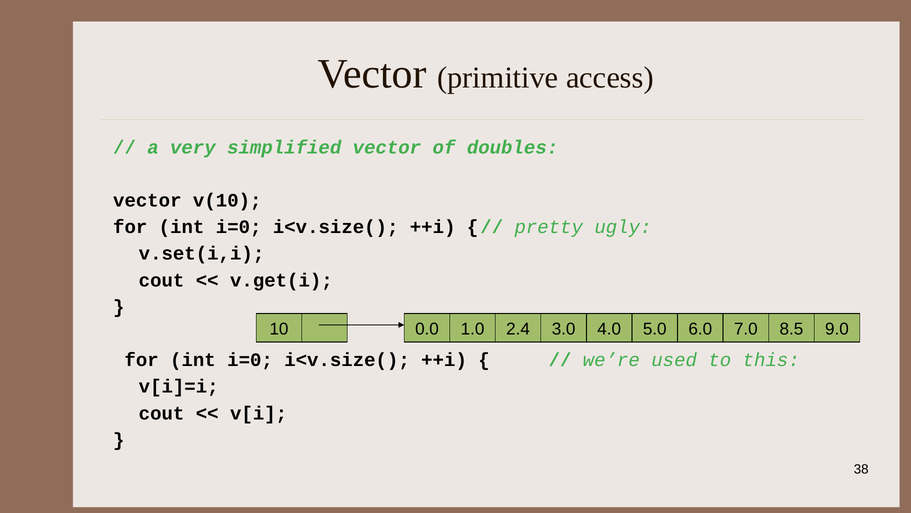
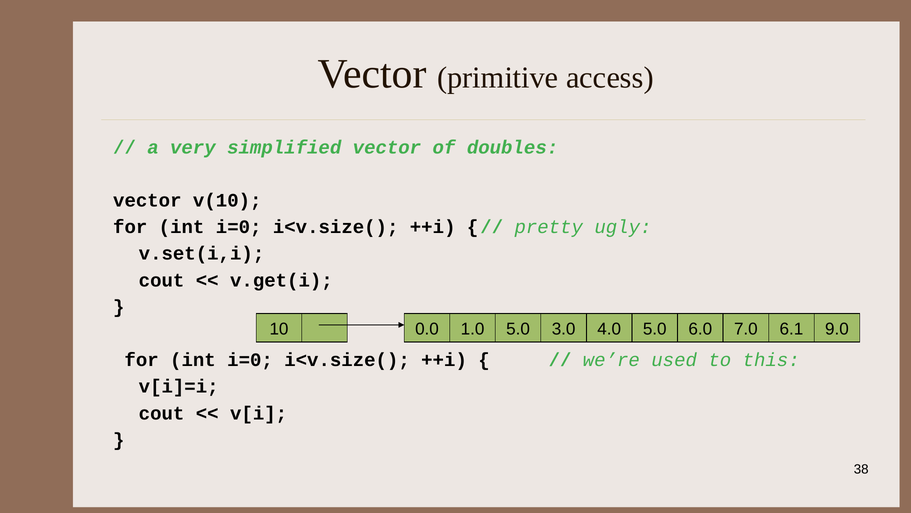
1.0 2.4: 2.4 -> 5.0 (518, 329)
8.5: 8.5 -> 6.1 (791, 329)
